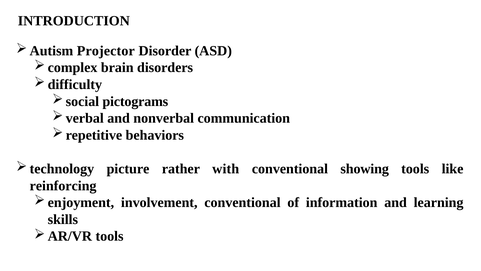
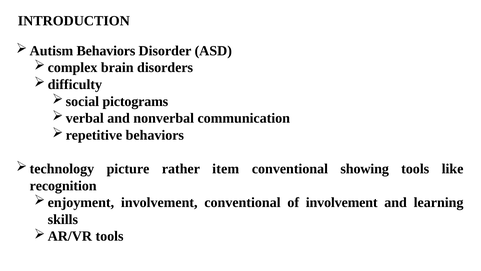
Projector: Projector -> Behaviors (106, 51)
with: with -> item (226, 169)
reinforcing: reinforcing -> recognition (63, 185)
of information: information -> involvement (342, 202)
